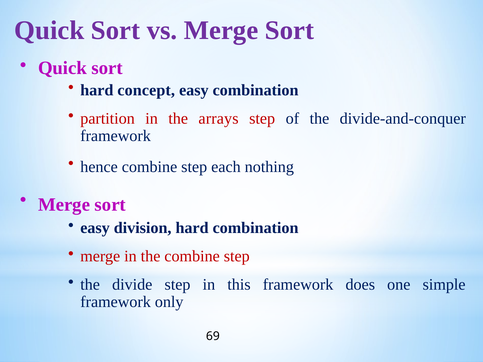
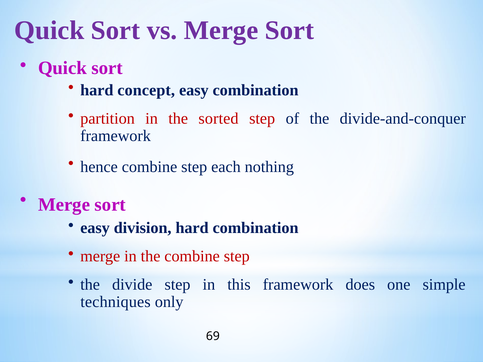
arrays: arrays -> sorted (219, 118)
framework: framework -> techniques (116, 302)
